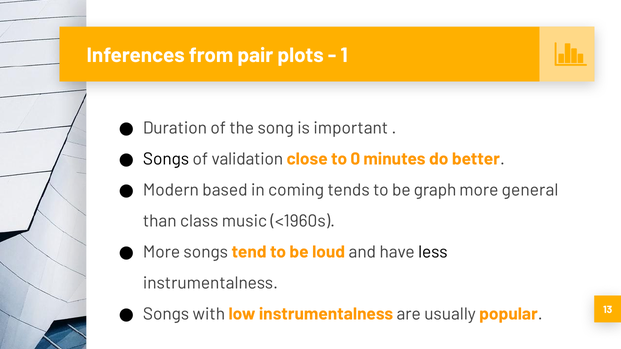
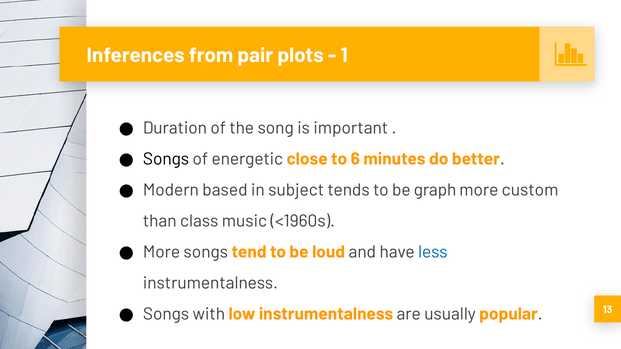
validation: validation -> energetic (247, 159)
0: 0 -> 6 (355, 159)
coming: coming -> subject (296, 190)
general: general -> custom (530, 190)
less colour: black -> blue (433, 252)
